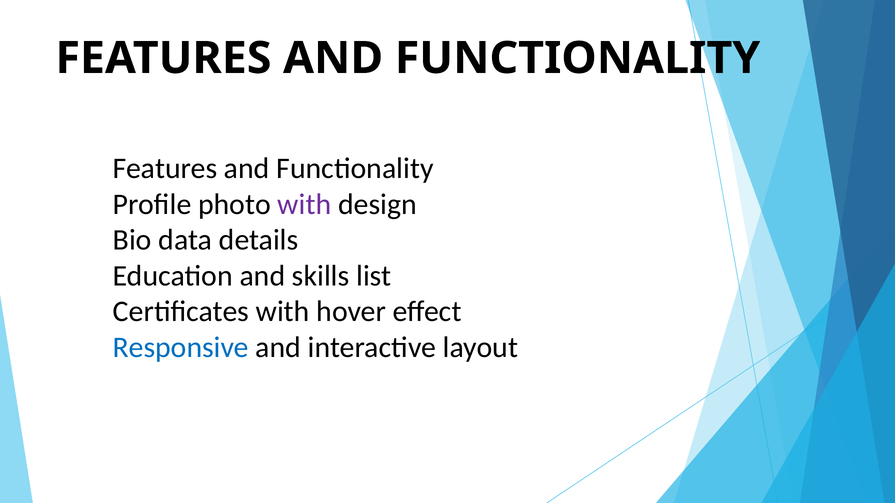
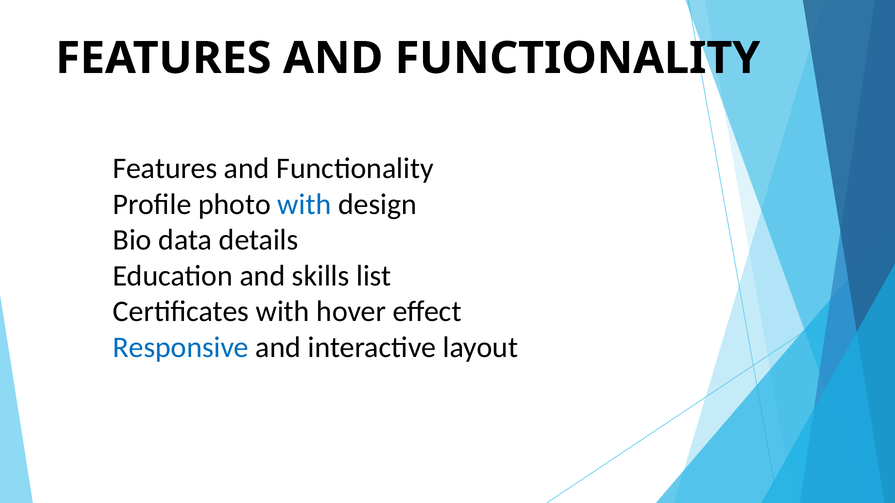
with colour: purple -> blue (304, 205)
